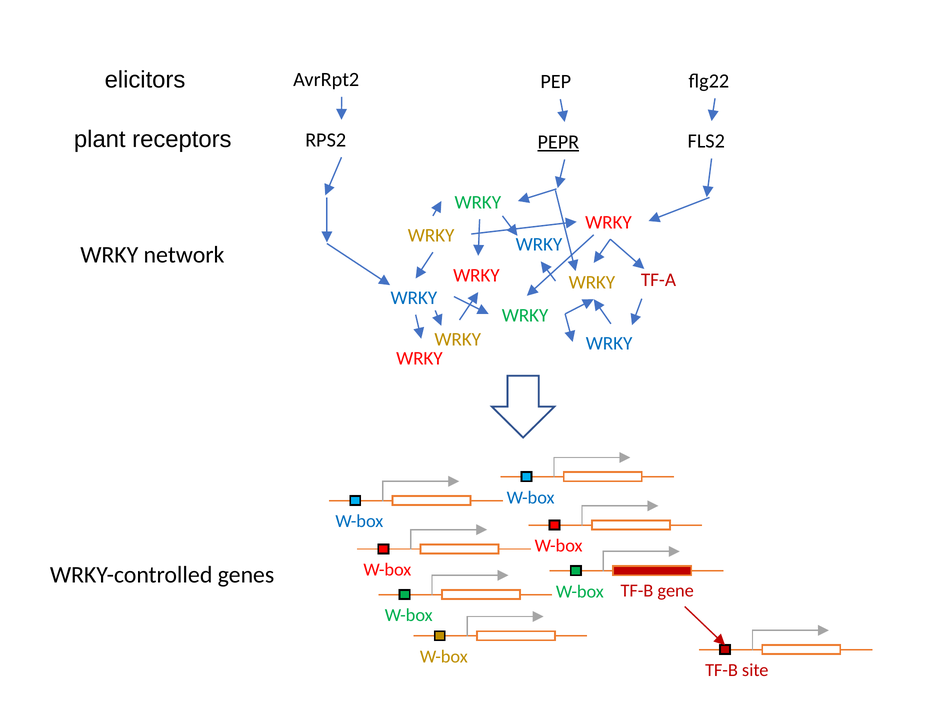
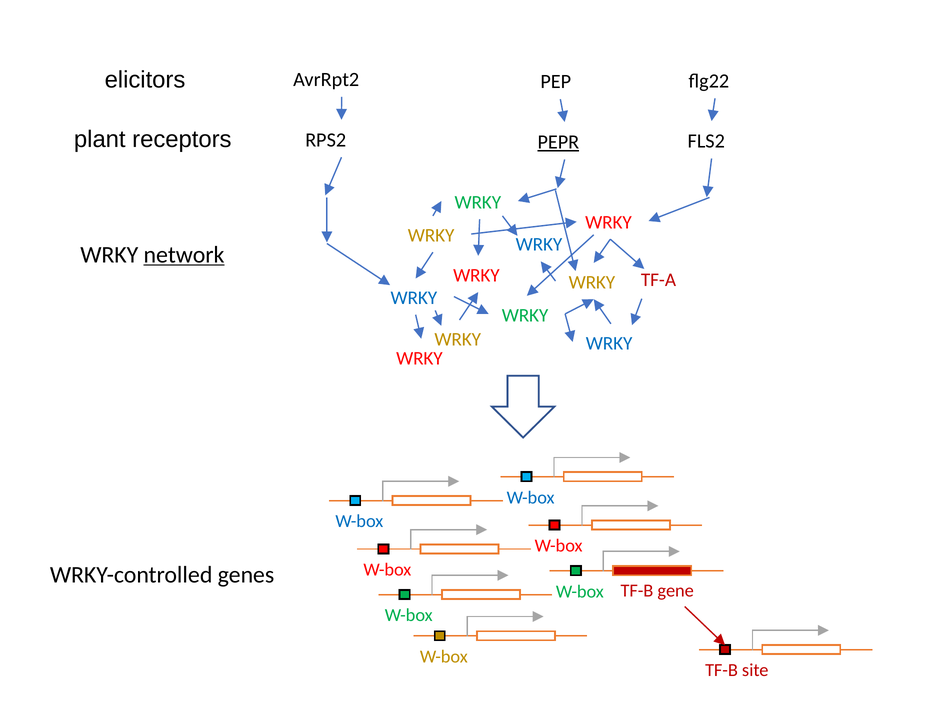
network underline: none -> present (184, 255)
